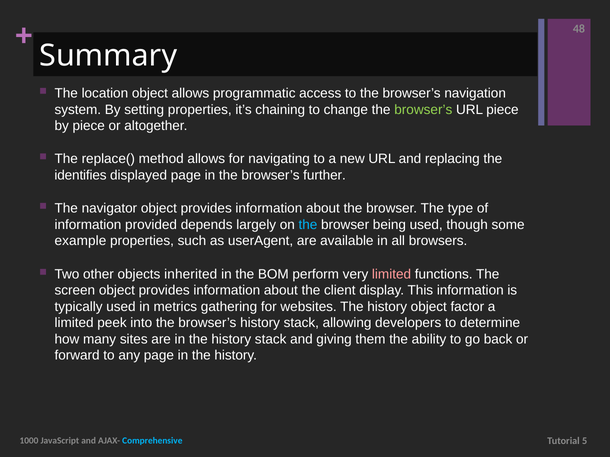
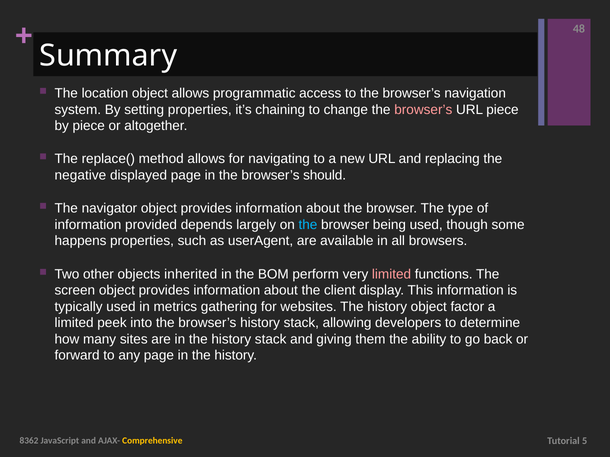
browser’s colour: light green -> pink (423, 110)
identifies: identifies -> negative (80, 175)
further: further -> should (325, 175)
example: example -> happens (81, 241)
1000: 1000 -> 8362 (29, 441)
Comprehensive colour: light blue -> yellow (152, 441)
